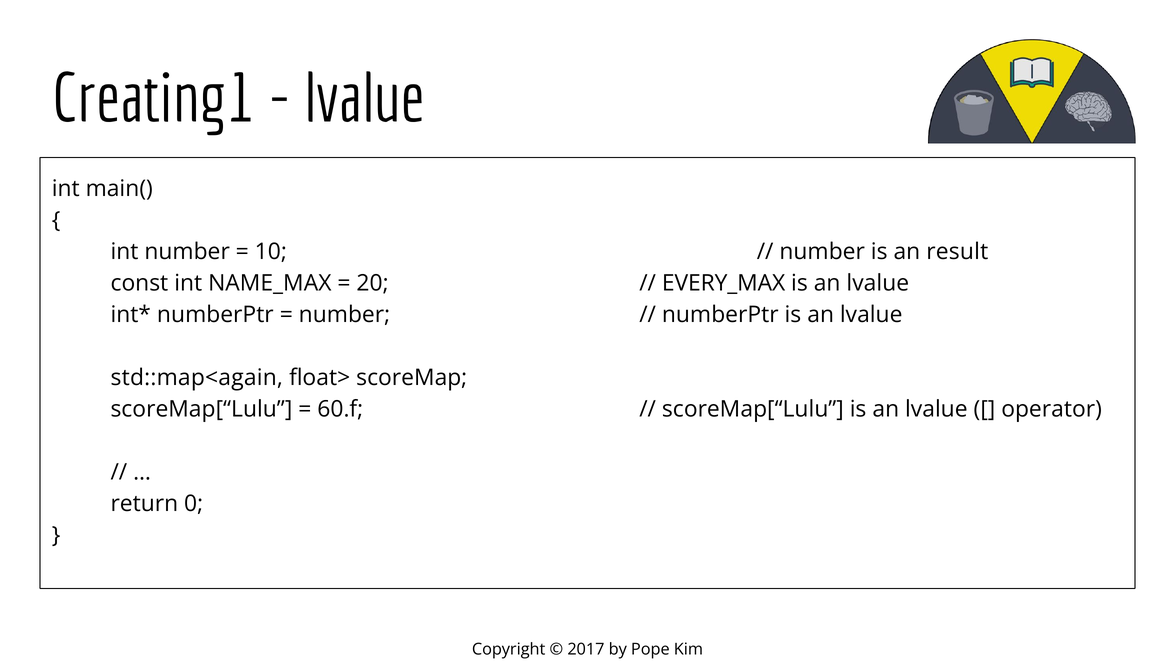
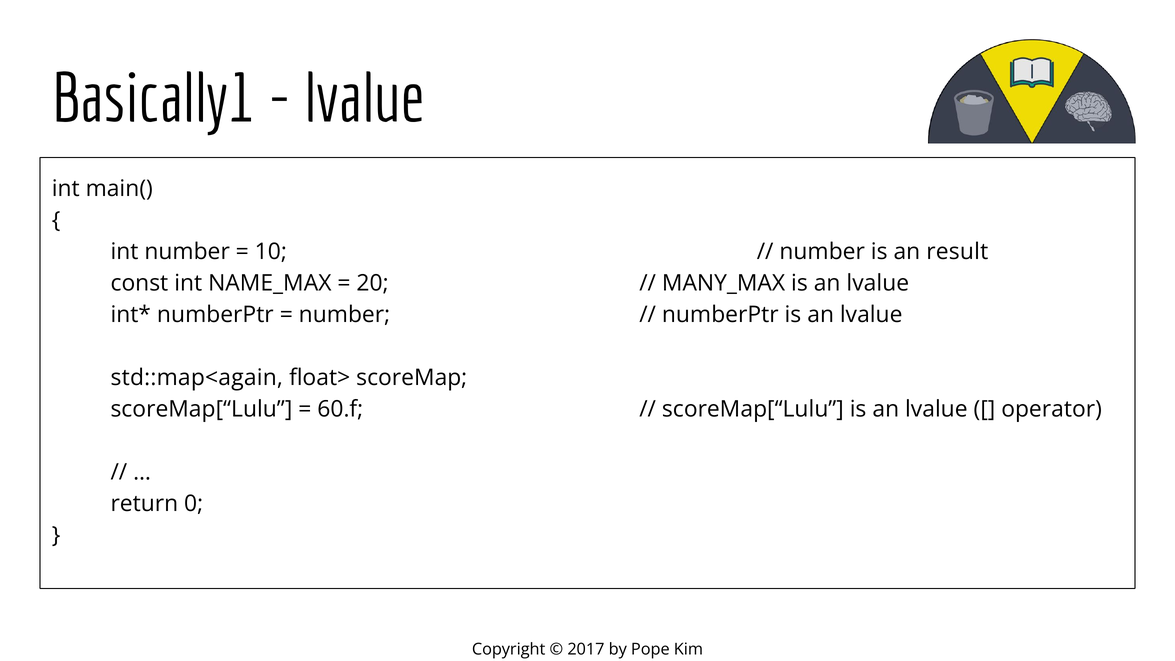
Creating1: Creating1 -> Basically1 (154, 99)
EVERY_MAX: EVERY_MAX -> MANY_MAX (724, 283)
